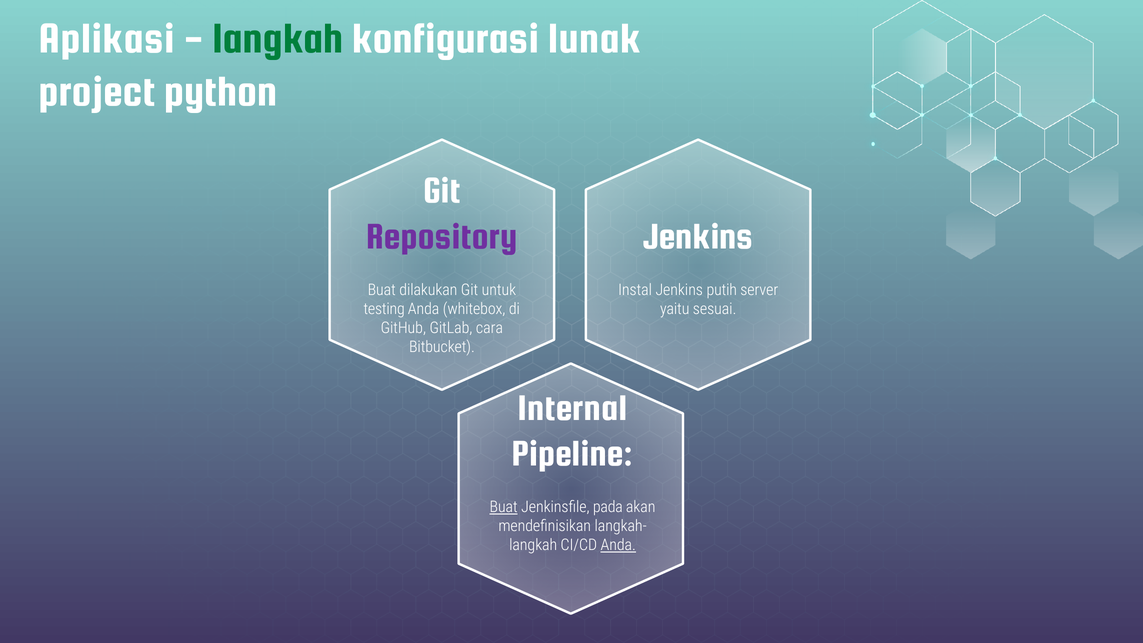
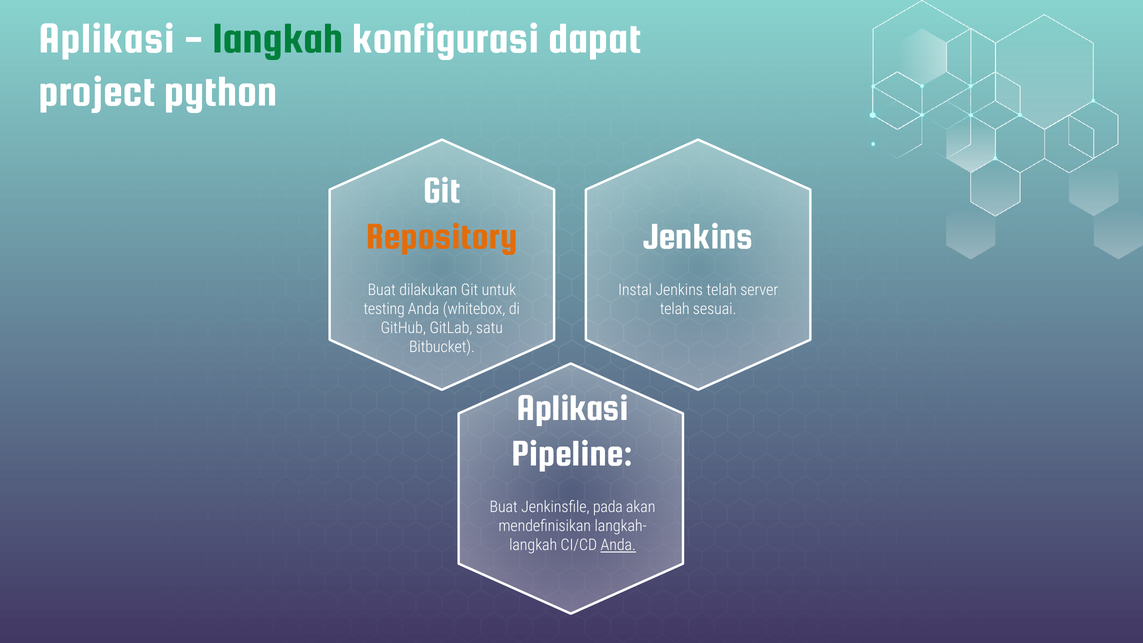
lunak: lunak -> dapat (595, 38)
Repository colour: purple -> orange (442, 236)
Jenkins putih: putih -> telah (722, 290)
yaitu: yaitu -> telah (675, 309)
cara: cara -> satu (489, 328)
Internal: Internal -> Aplikasi (573, 408)
Buat underline: present -> none (504, 507)
